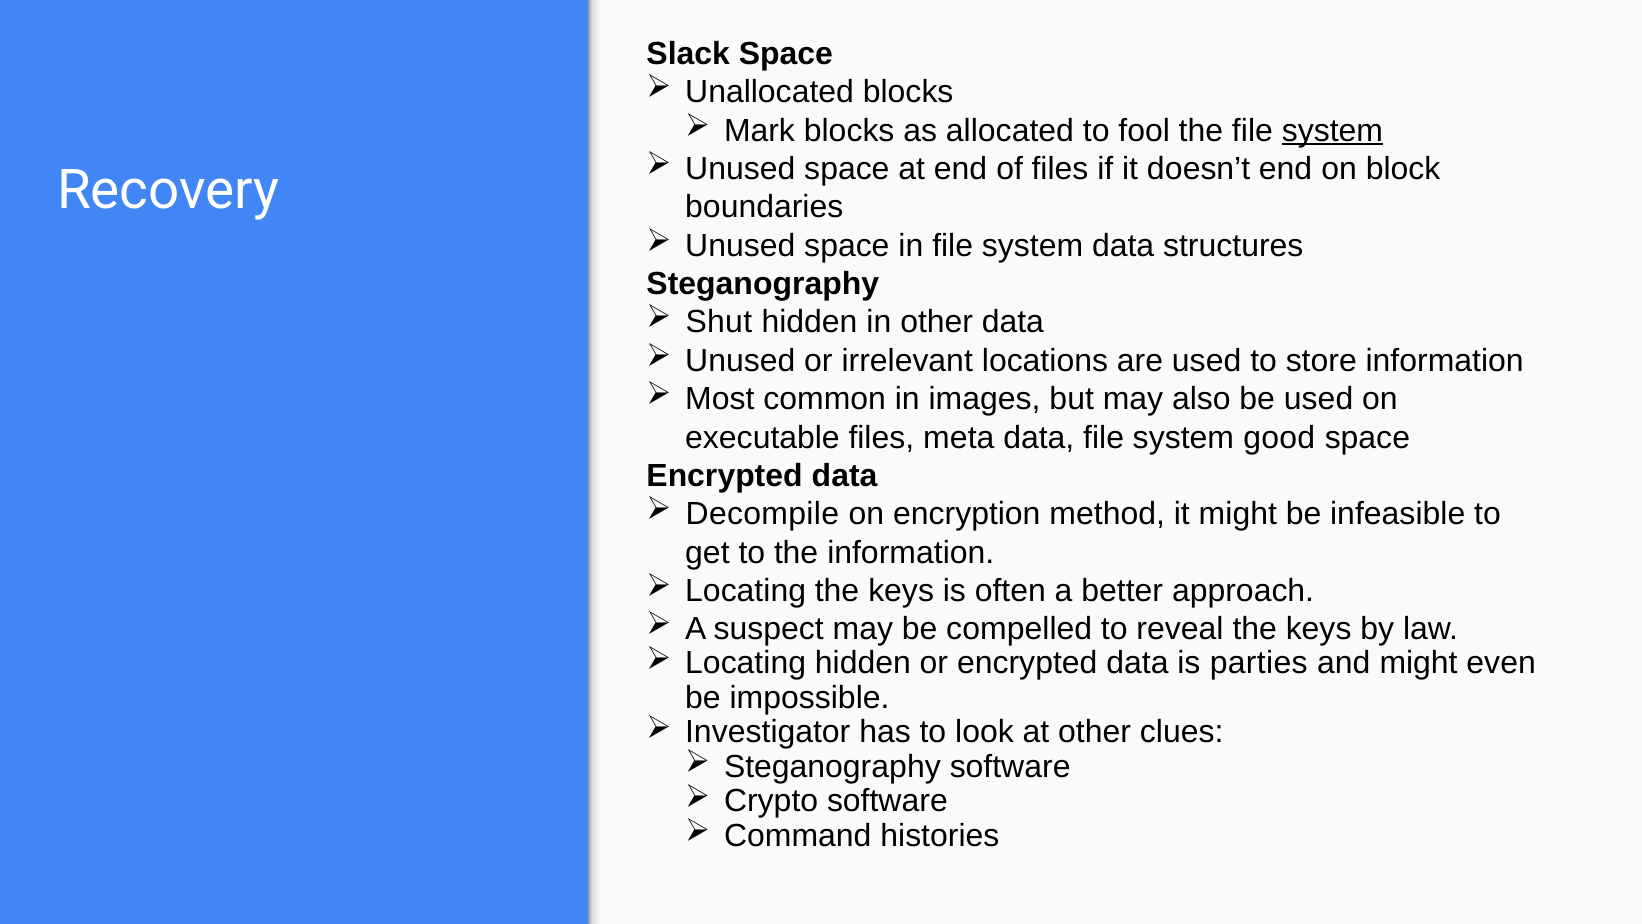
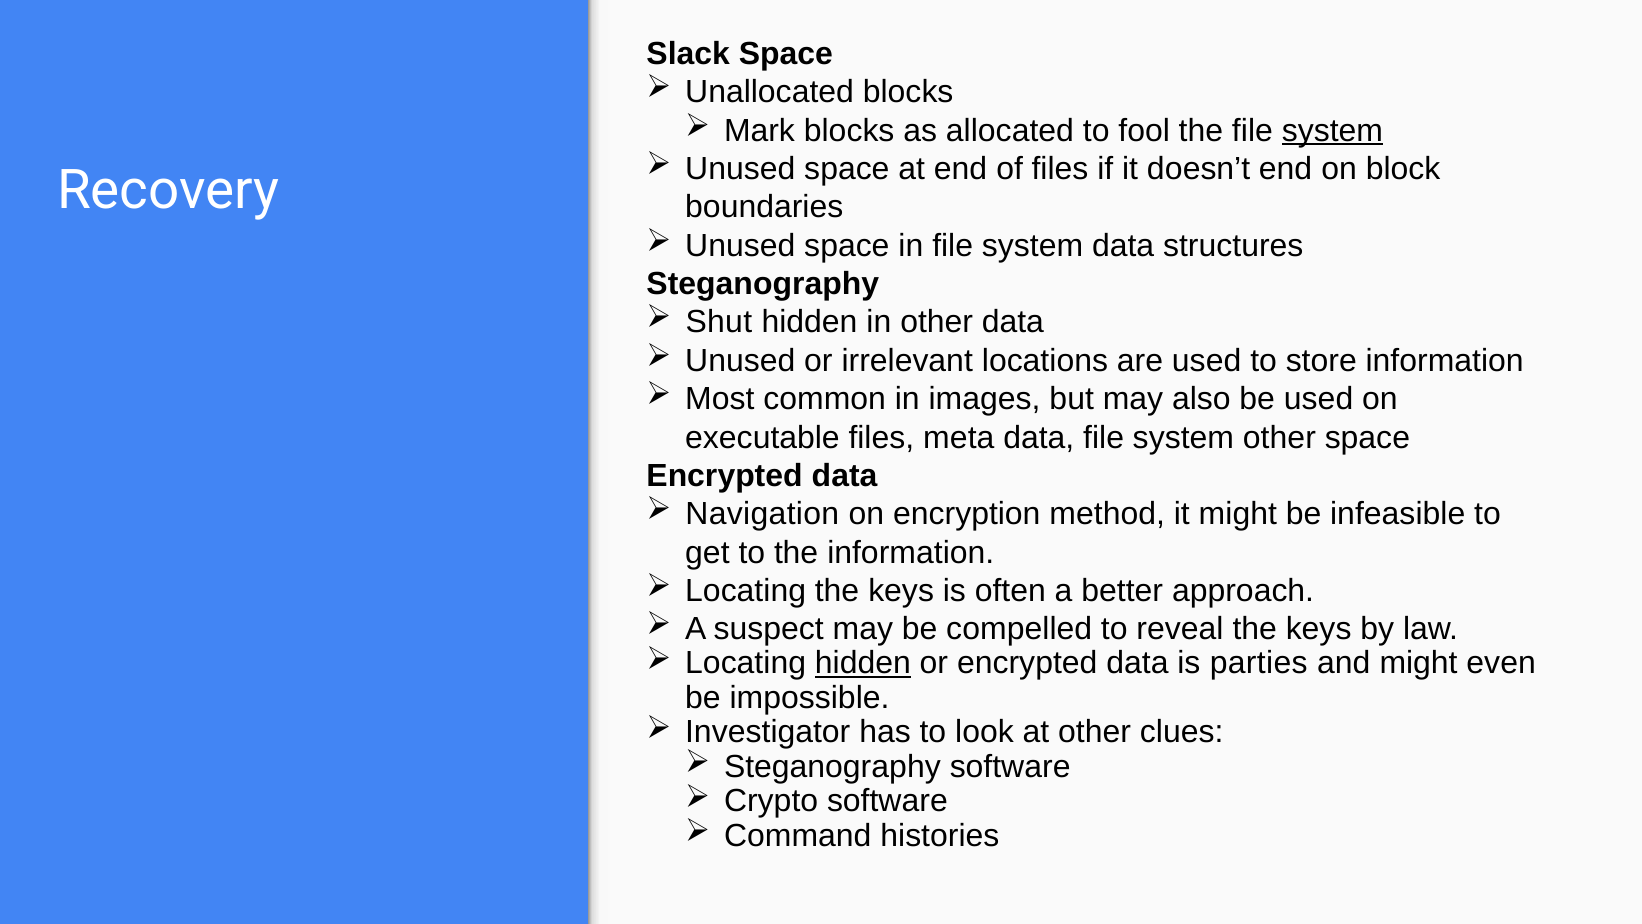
system good: good -> other (1279, 437)
Decompile: Decompile -> Navigation (762, 514)
hidden underline: none -> present (863, 663)
